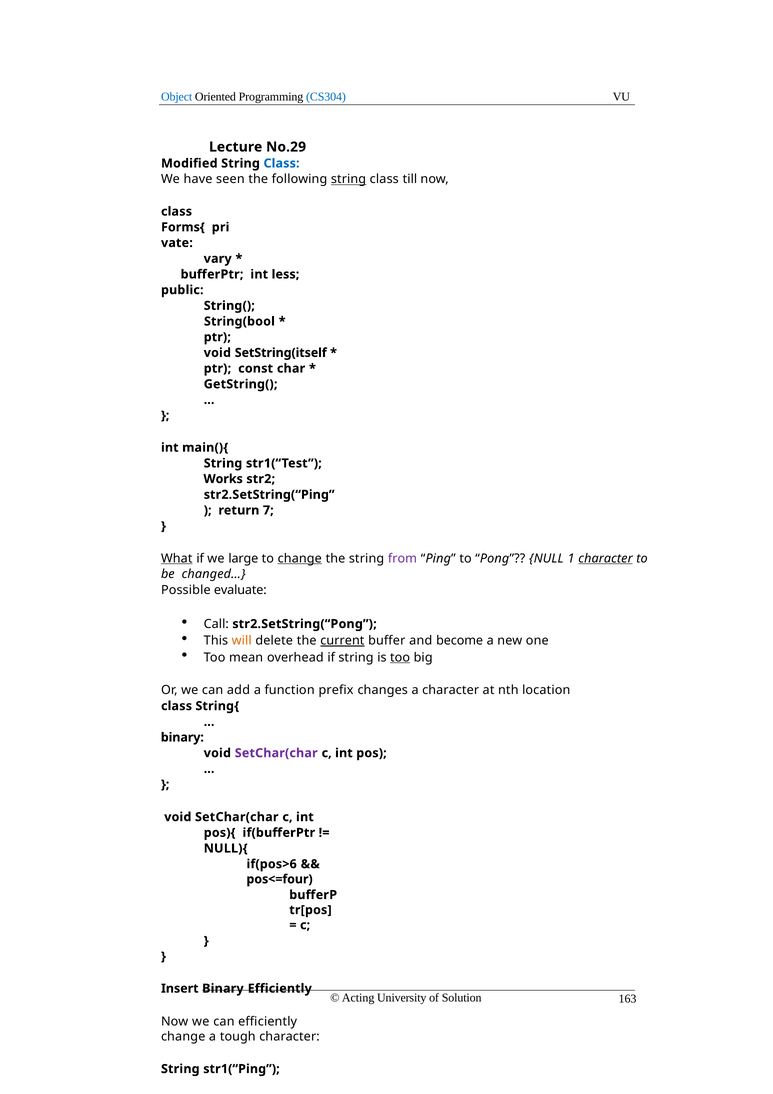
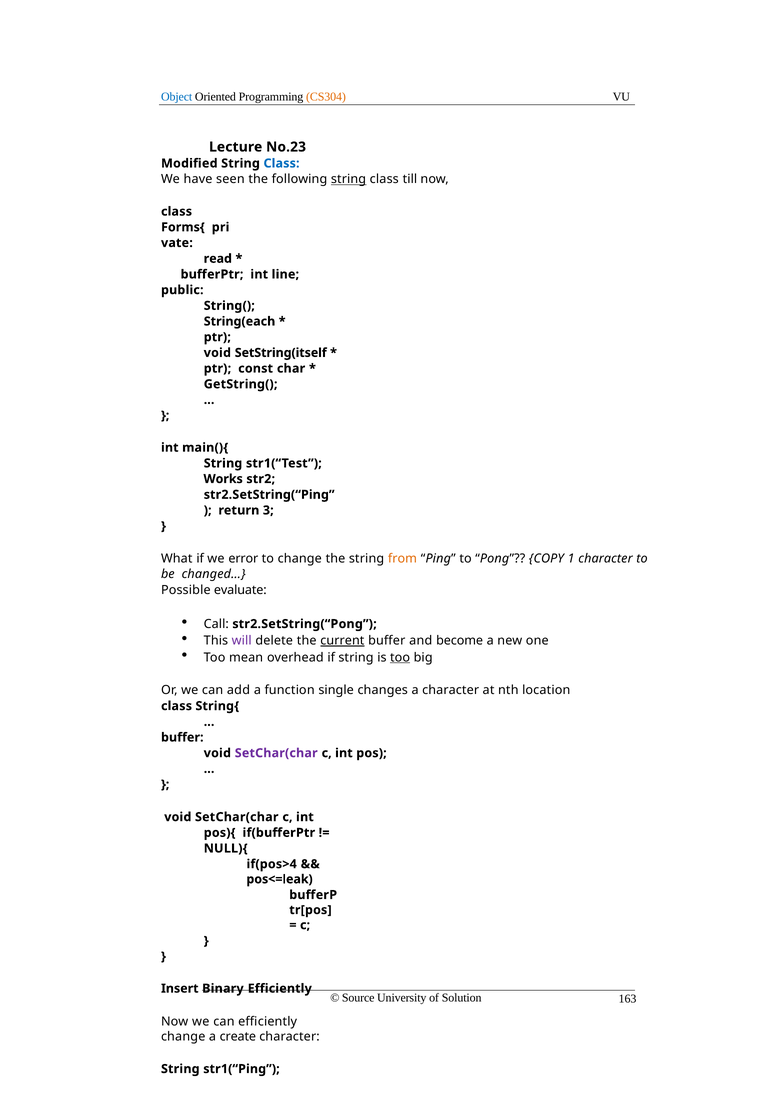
CS304 colour: blue -> orange (326, 97)
No.29: No.29 -> No.23 (286, 147)
vary: vary -> read (218, 259)
less: less -> line (285, 274)
String(bool: String(bool -> String(each (240, 321)
7: 7 -> 3 (268, 510)
What underline: present -> none (177, 558)
large: large -> error (243, 558)
change underline: present -> none (300, 558)
from colour: purple -> orange (402, 558)
NULL: NULL -> COPY (546, 558)
character underline: present -> none (605, 558)
will colour: orange -> purple (242, 641)
prefix: prefix -> single (336, 690)
binary: binary -> buffer (182, 737)
if(pos>6: if(pos>6 -> if(pos>4 (272, 864)
pos<=four: pos<=four -> pos<=leak (280, 879)
Acting: Acting -> Source (358, 998)
tough: tough -> create (238, 1036)
